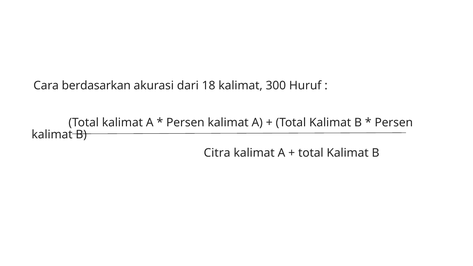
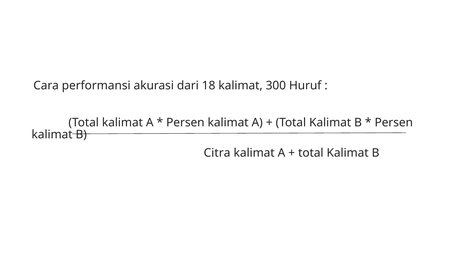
berdasarkan: berdasarkan -> performansi (96, 86)
